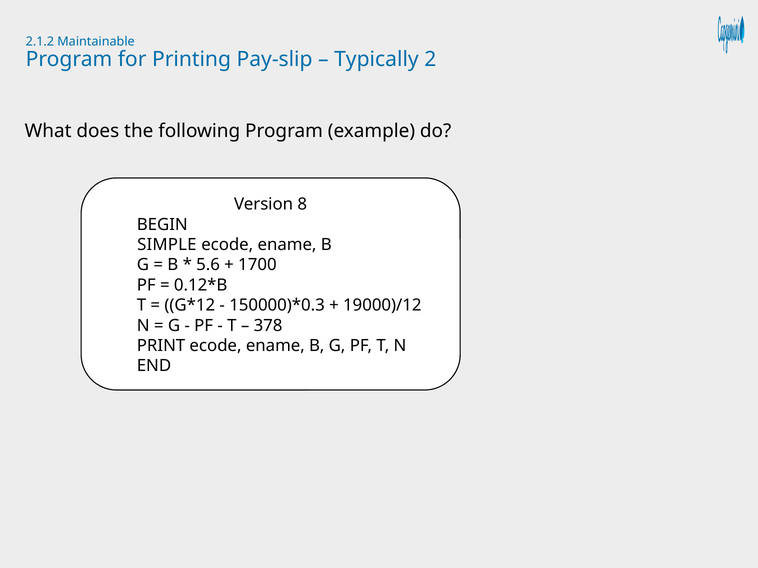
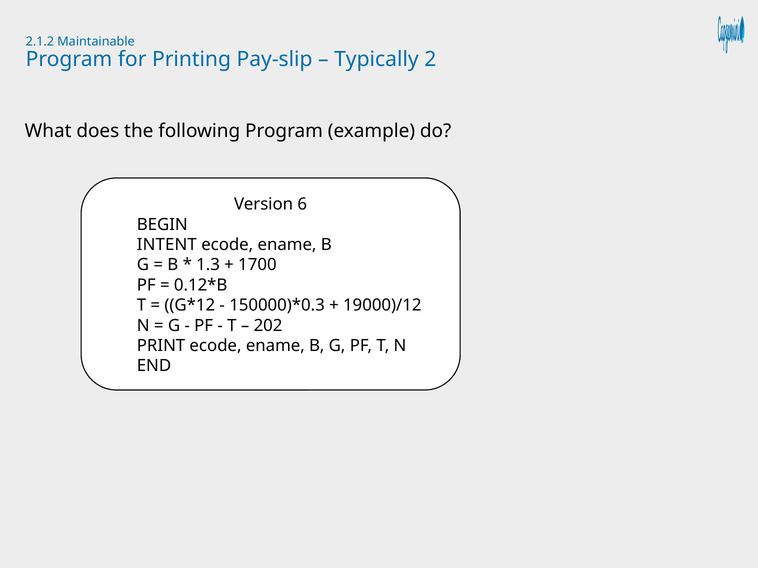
8: 8 -> 6 (302, 205)
SIMPLE: SIMPLE -> INTENT (167, 245)
5.6: 5.6 -> 1.3 (208, 265)
378: 378 -> 202 (268, 326)
